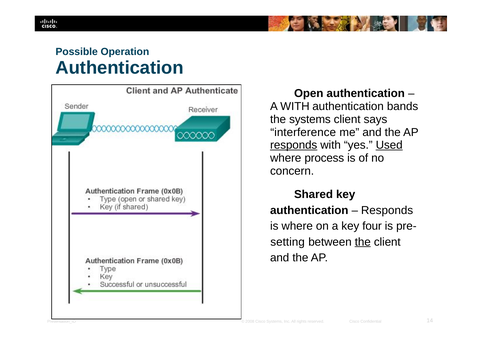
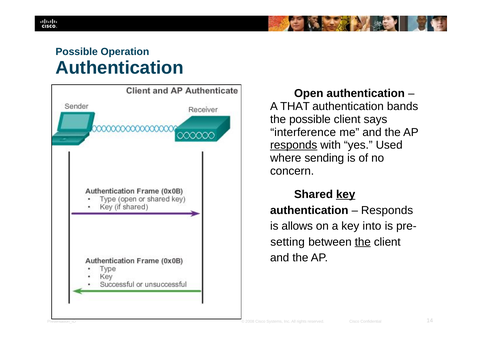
A WITH: WITH -> THAT (295, 106)
the systems: systems -> possible (310, 119)
Used underline: present -> none (389, 145)
process: process -> sending (324, 158)
key underline: none -> present (346, 194)
is where: where -> allows (297, 226)
four: four -> into (372, 226)
